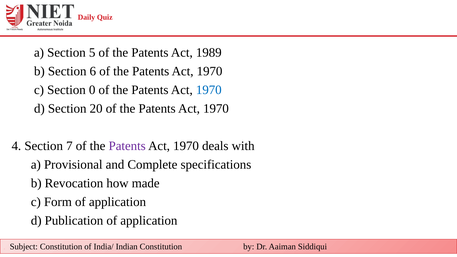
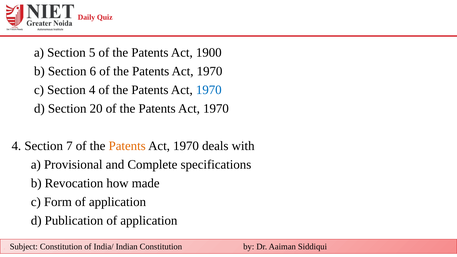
1989: 1989 -> 1900 (209, 53)
Section 0: 0 -> 4 (92, 90)
Patents colour: purple -> orange (127, 146)
